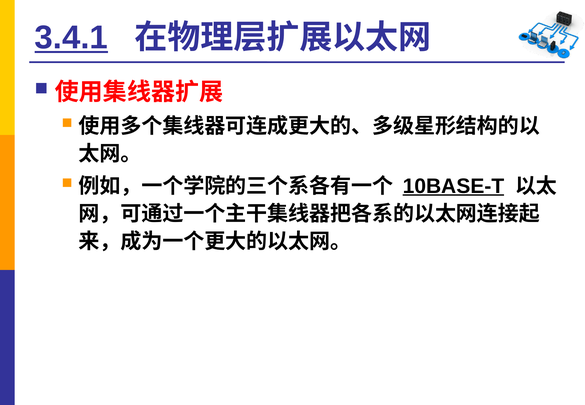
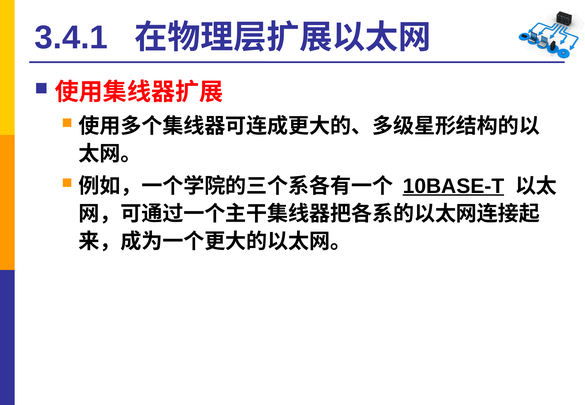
3.4.1 underline: present -> none (71, 38)
